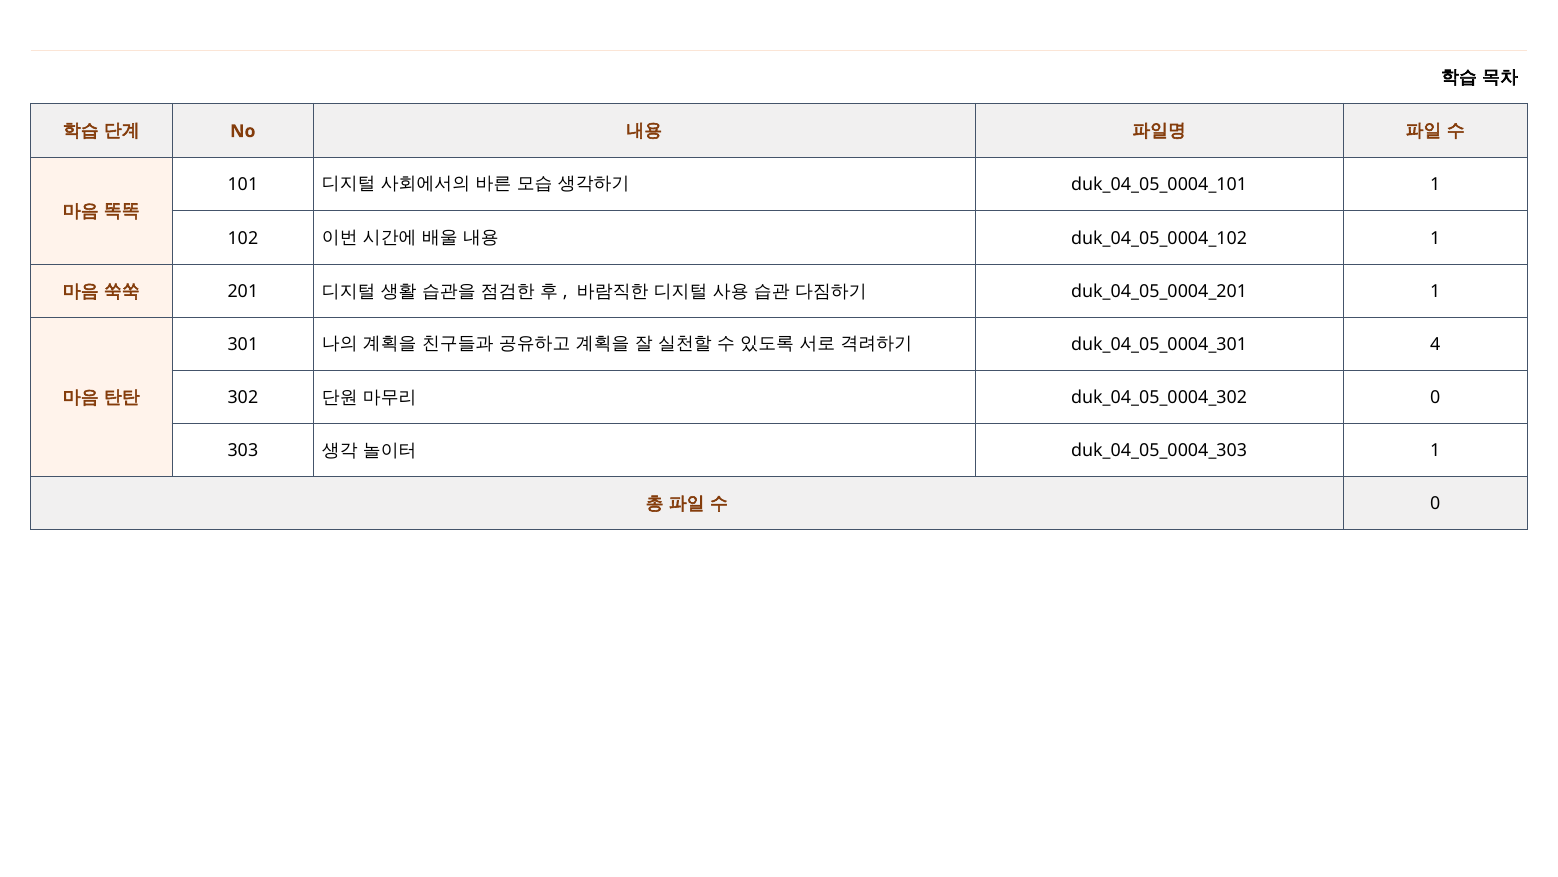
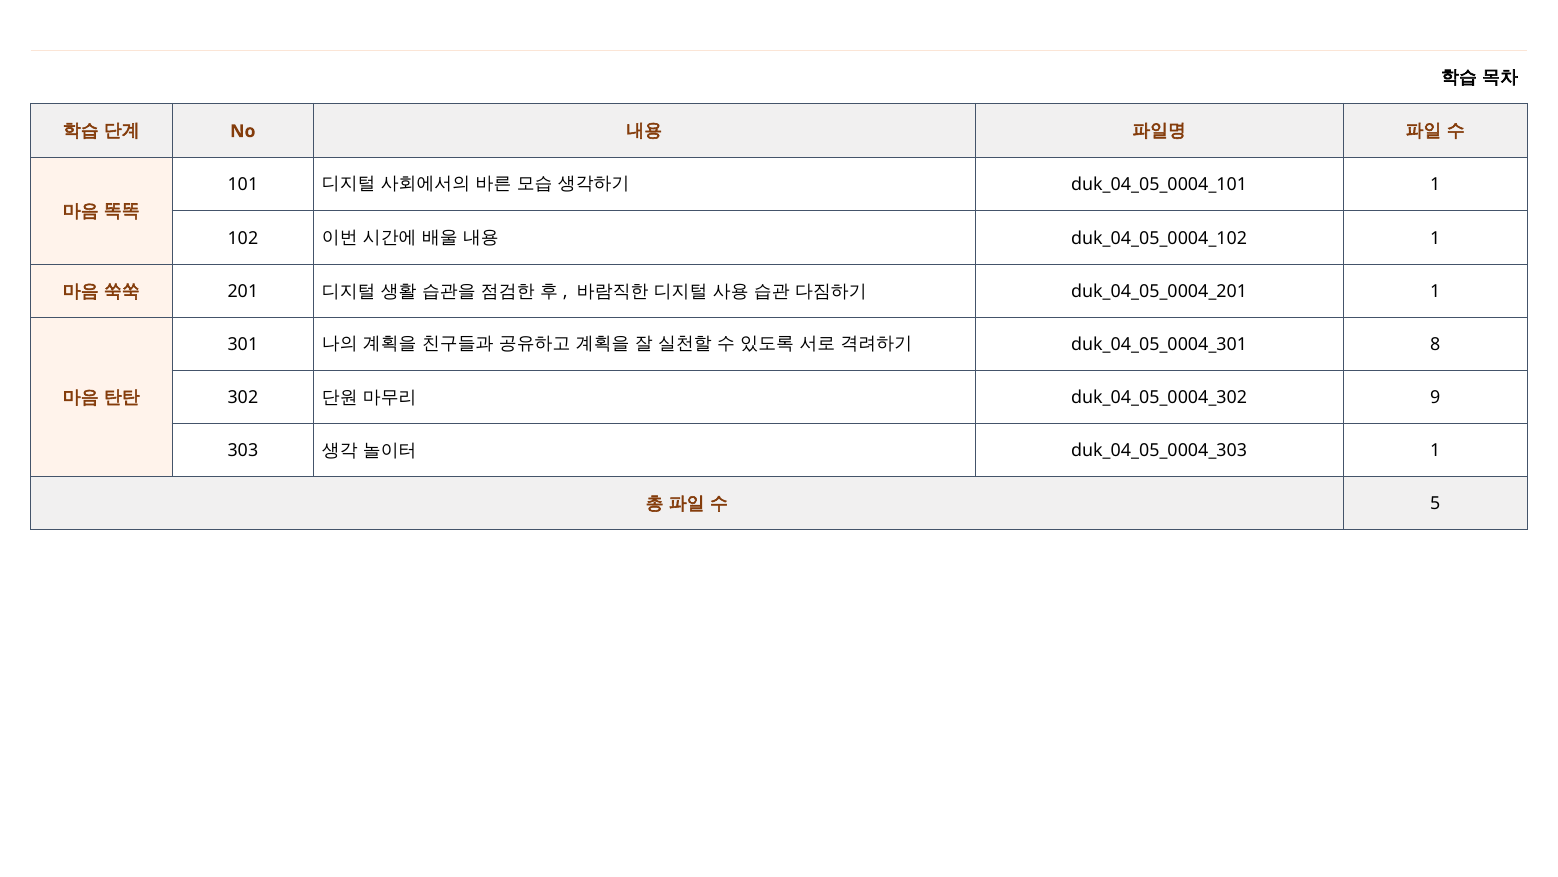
4: 4 -> 8 (1435, 345)
0: 0 -> 9 (1435, 398)
0: 0 -> 5 (1435, 504)
